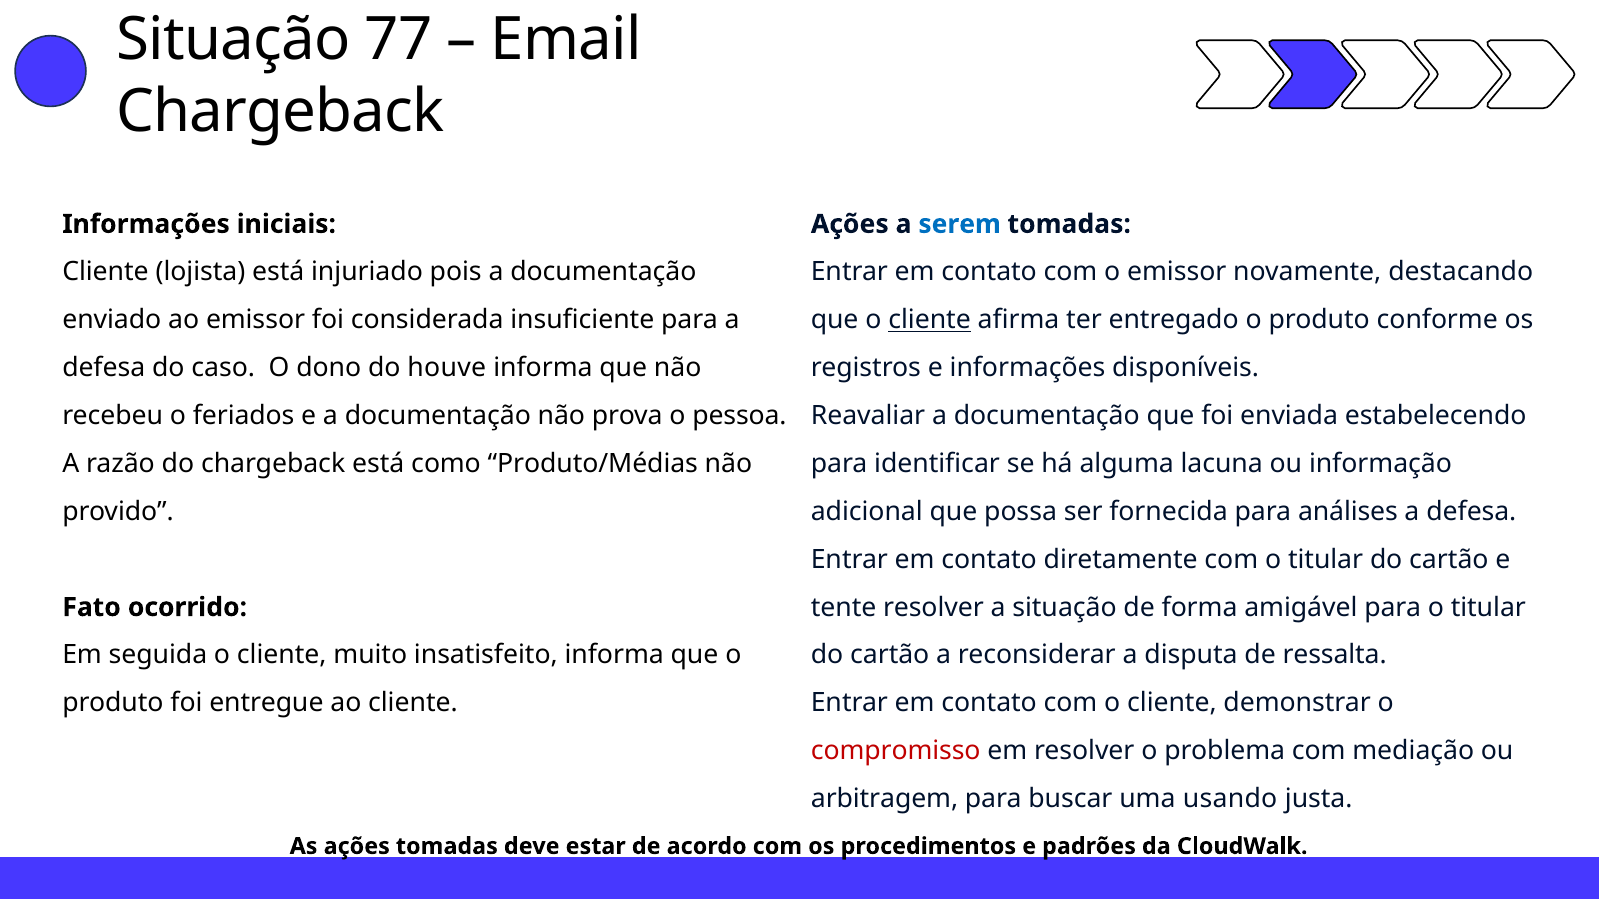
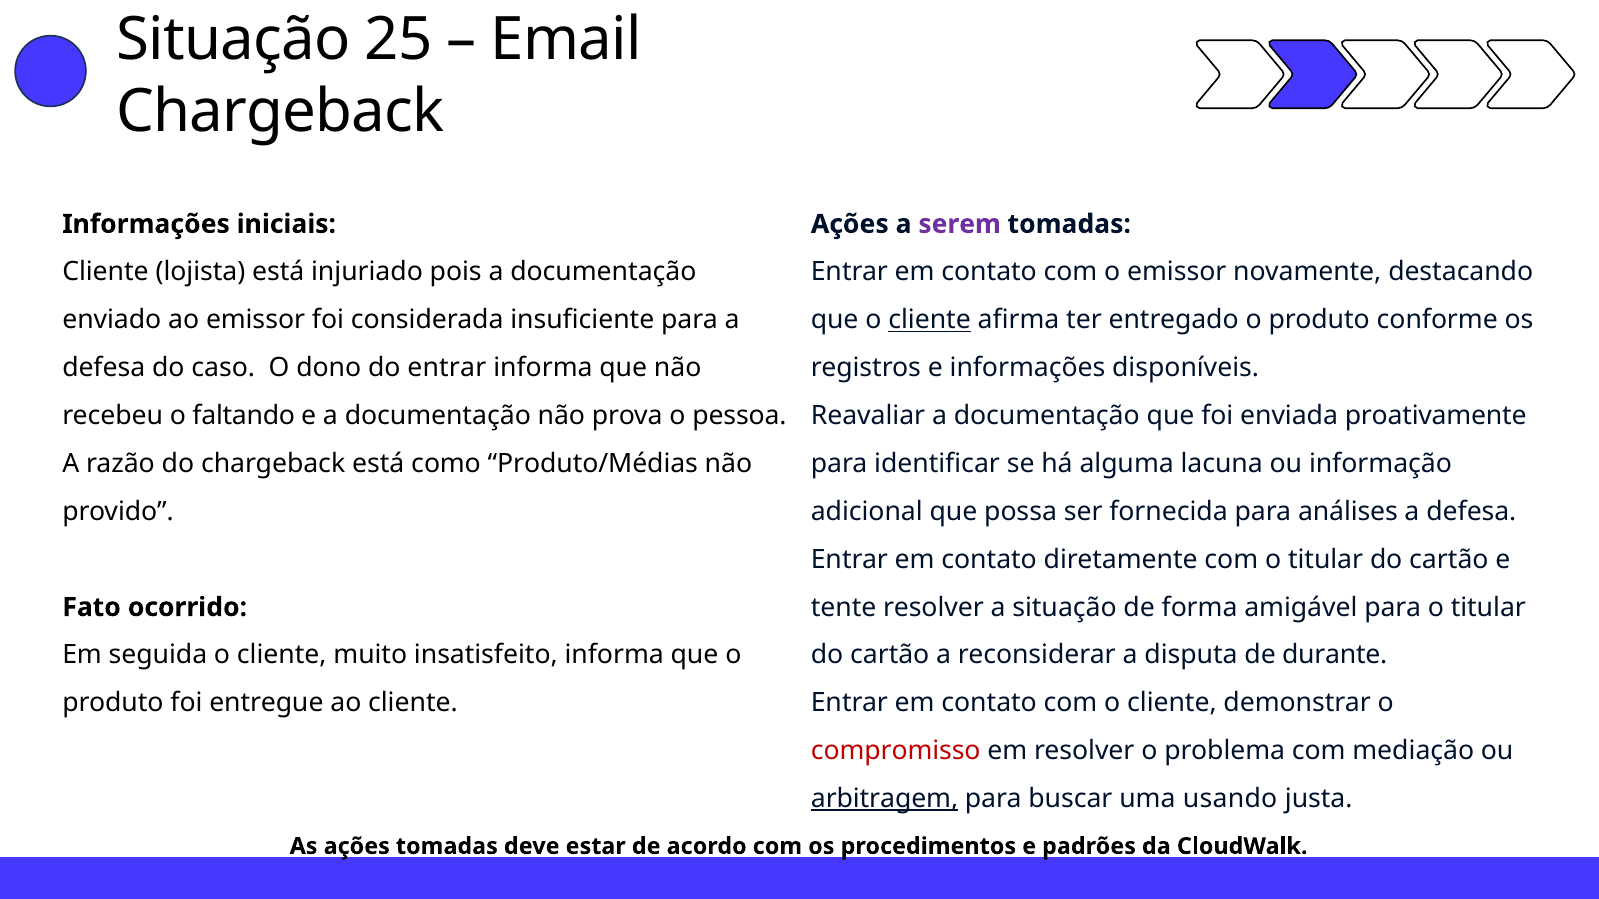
77: 77 -> 25 (399, 40)
serem colour: blue -> purple (960, 224)
do houve: houve -> entrar (447, 368)
feriados: feriados -> faltando (244, 416)
estabelecendo: estabelecendo -> proativamente (1436, 416)
ressalta: ressalta -> durante (1335, 655)
arbitragem underline: none -> present (885, 799)
